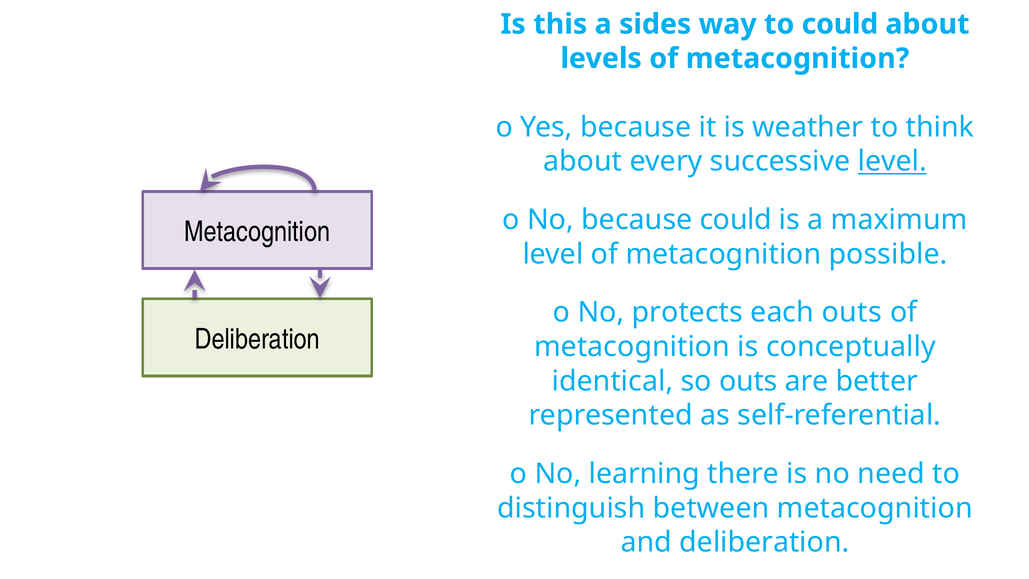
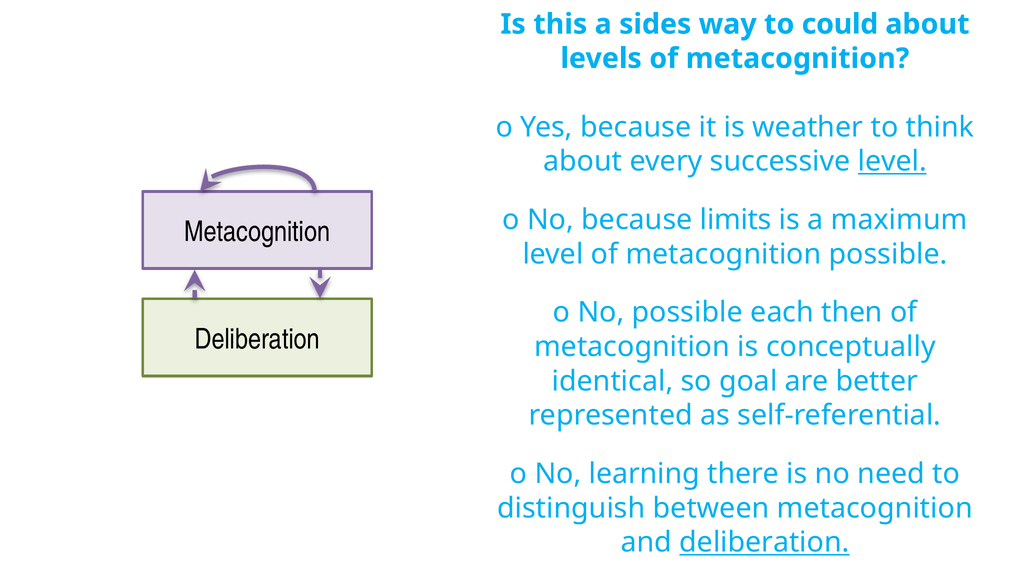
because could: could -> limits (736, 220)
No protects: protects -> possible (687, 312)
each outs: outs -> then (852, 312)
so outs: outs -> goal (748, 381)
deliberation underline: none -> present (764, 542)
